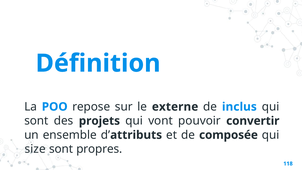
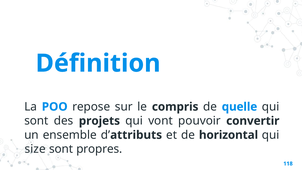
externe: externe -> compris (175, 107)
inclus: inclus -> quelle (239, 107)
composée: composée -> horizontal (228, 135)
